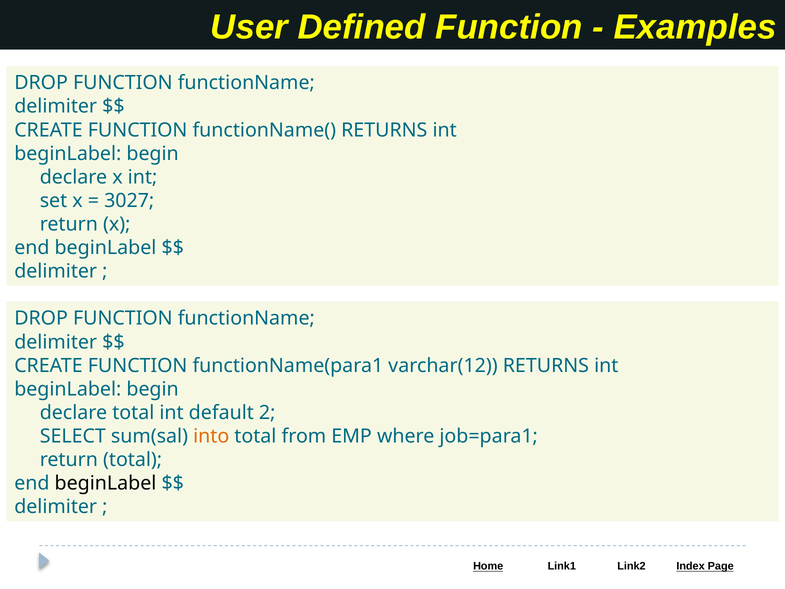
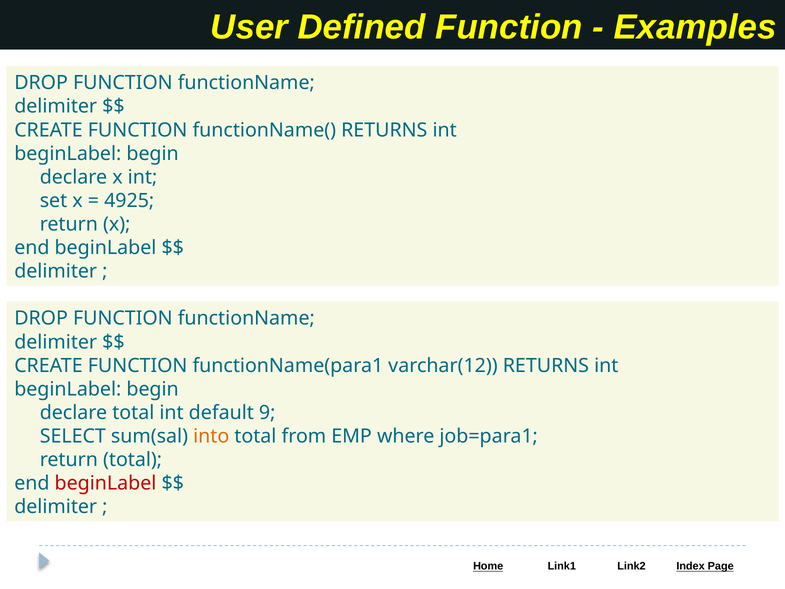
3027: 3027 -> 4925 (129, 201)
2: 2 -> 9 (267, 413)
beginLabel colour: black -> red (105, 483)
